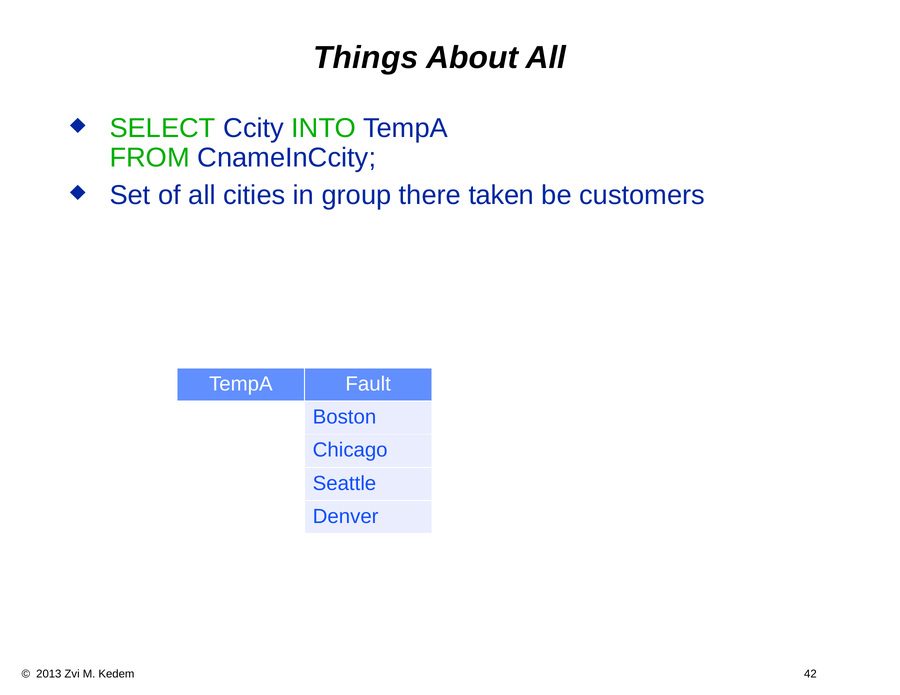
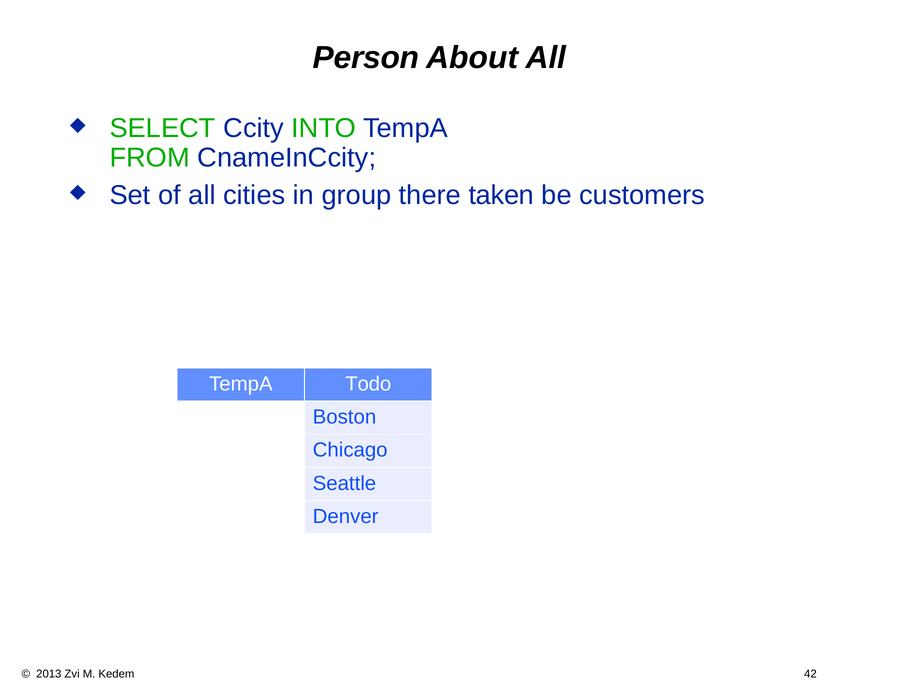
Things: Things -> Person (366, 58)
Fault: Fault -> Todo (368, 384)
